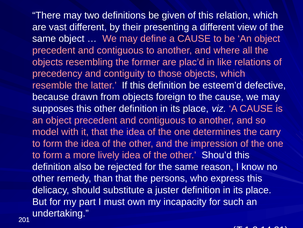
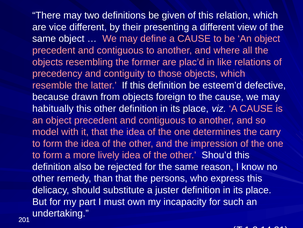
vast: vast -> vice (58, 27)
supposes: supposes -> habitually (53, 108)
